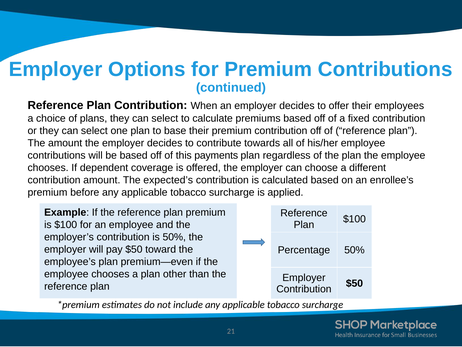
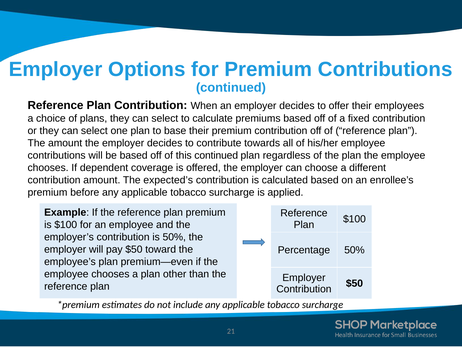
this payments: payments -> continued (216, 155)
